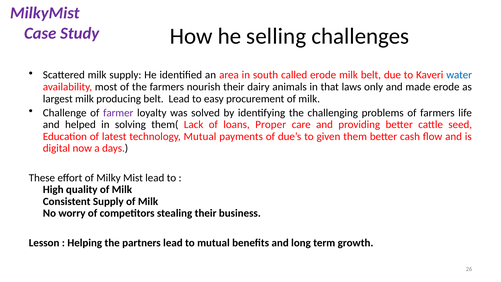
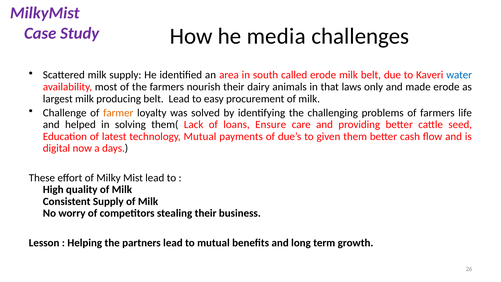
selling: selling -> media (276, 36)
farmer colour: purple -> orange (118, 113)
Proper: Proper -> Ensure (271, 125)
